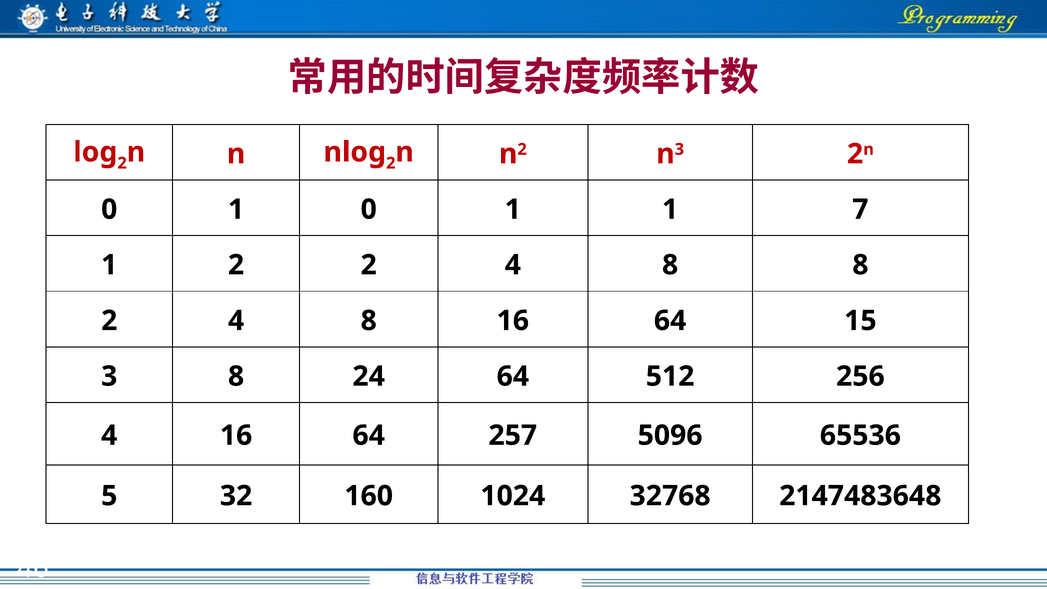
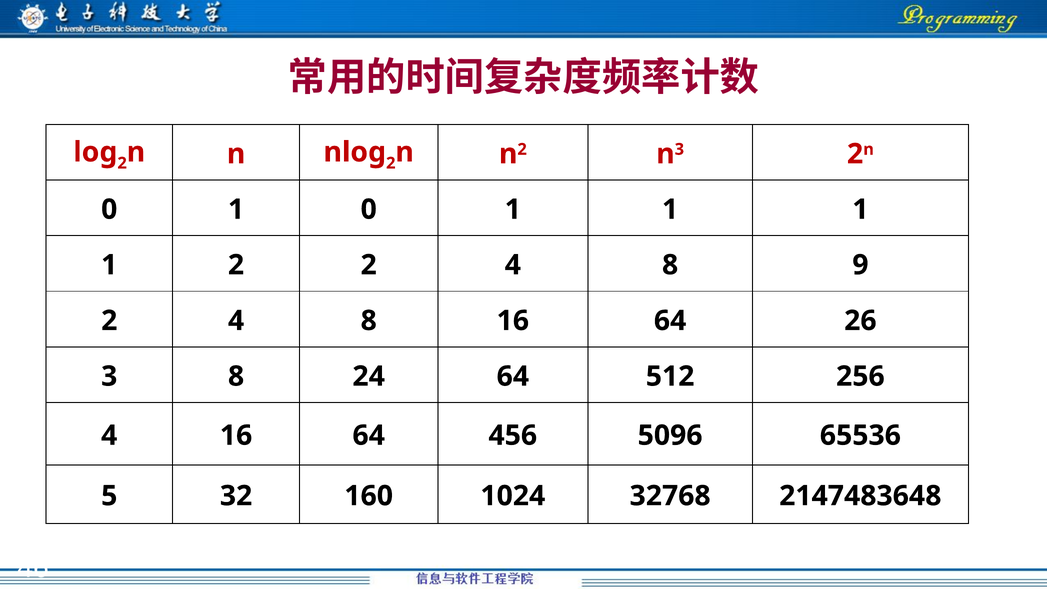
0 1 1 7: 7 -> 1 (860, 209)
8 8: 8 -> 9 (860, 265)
15: 15 -> 26 (860, 321)
257: 257 -> 456 (513, 435)
